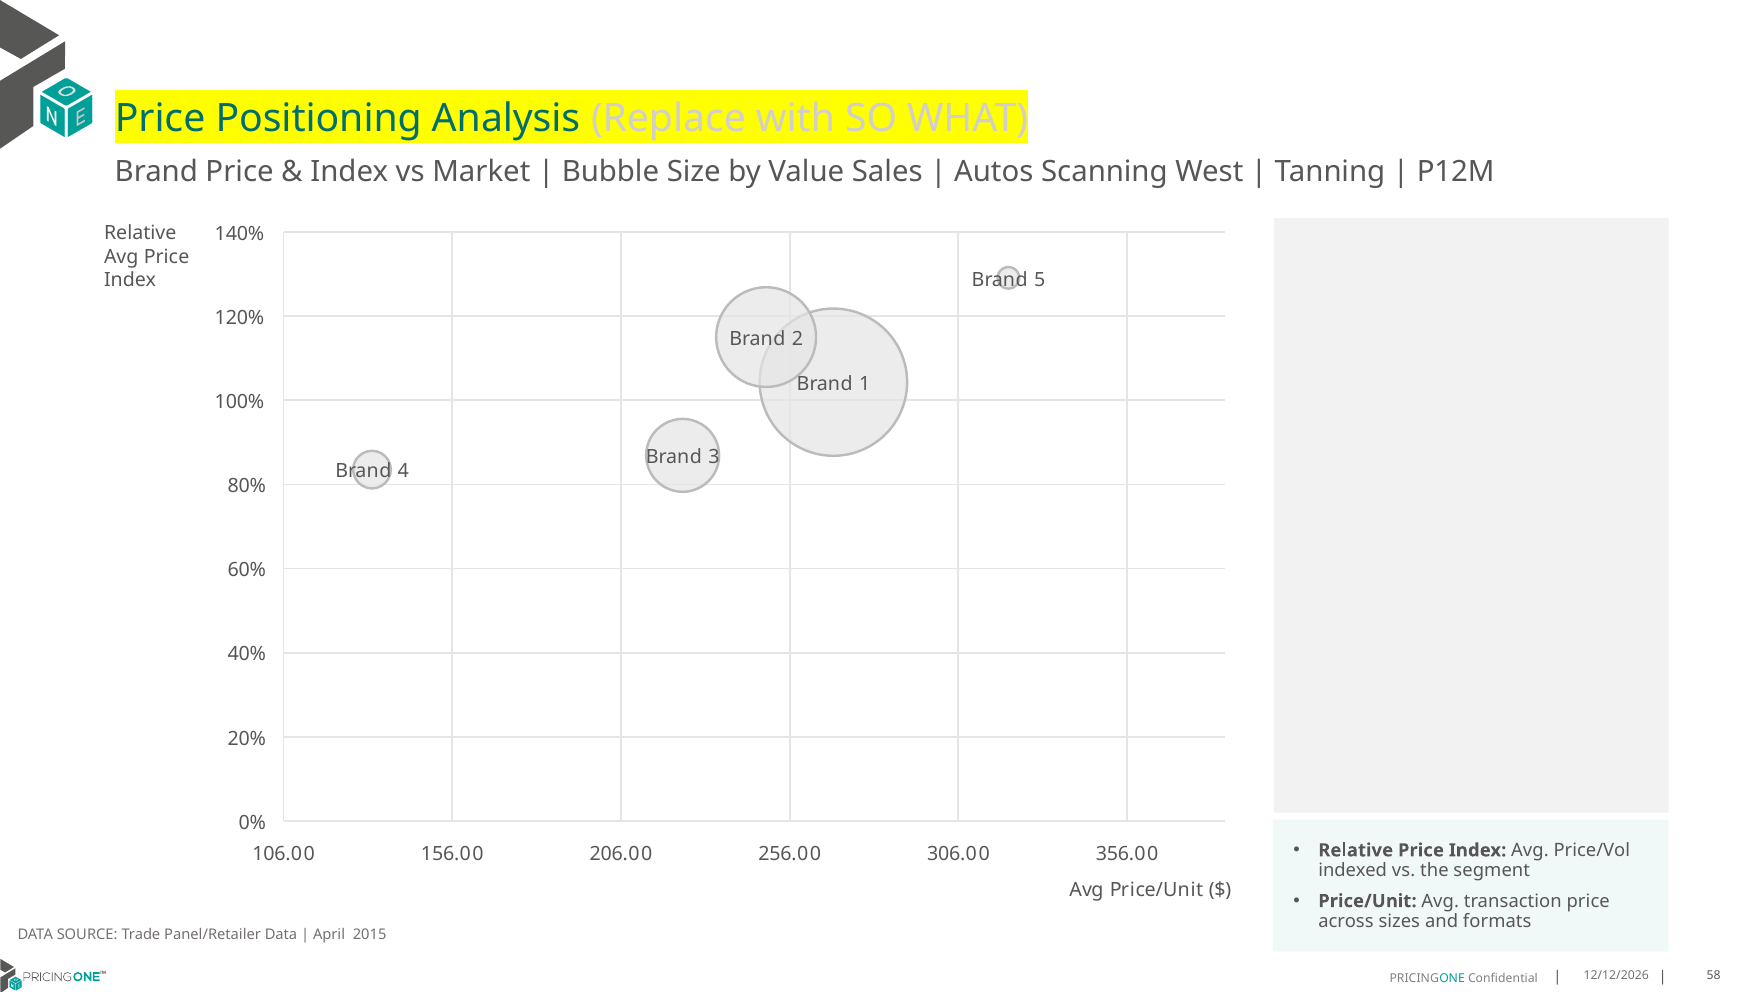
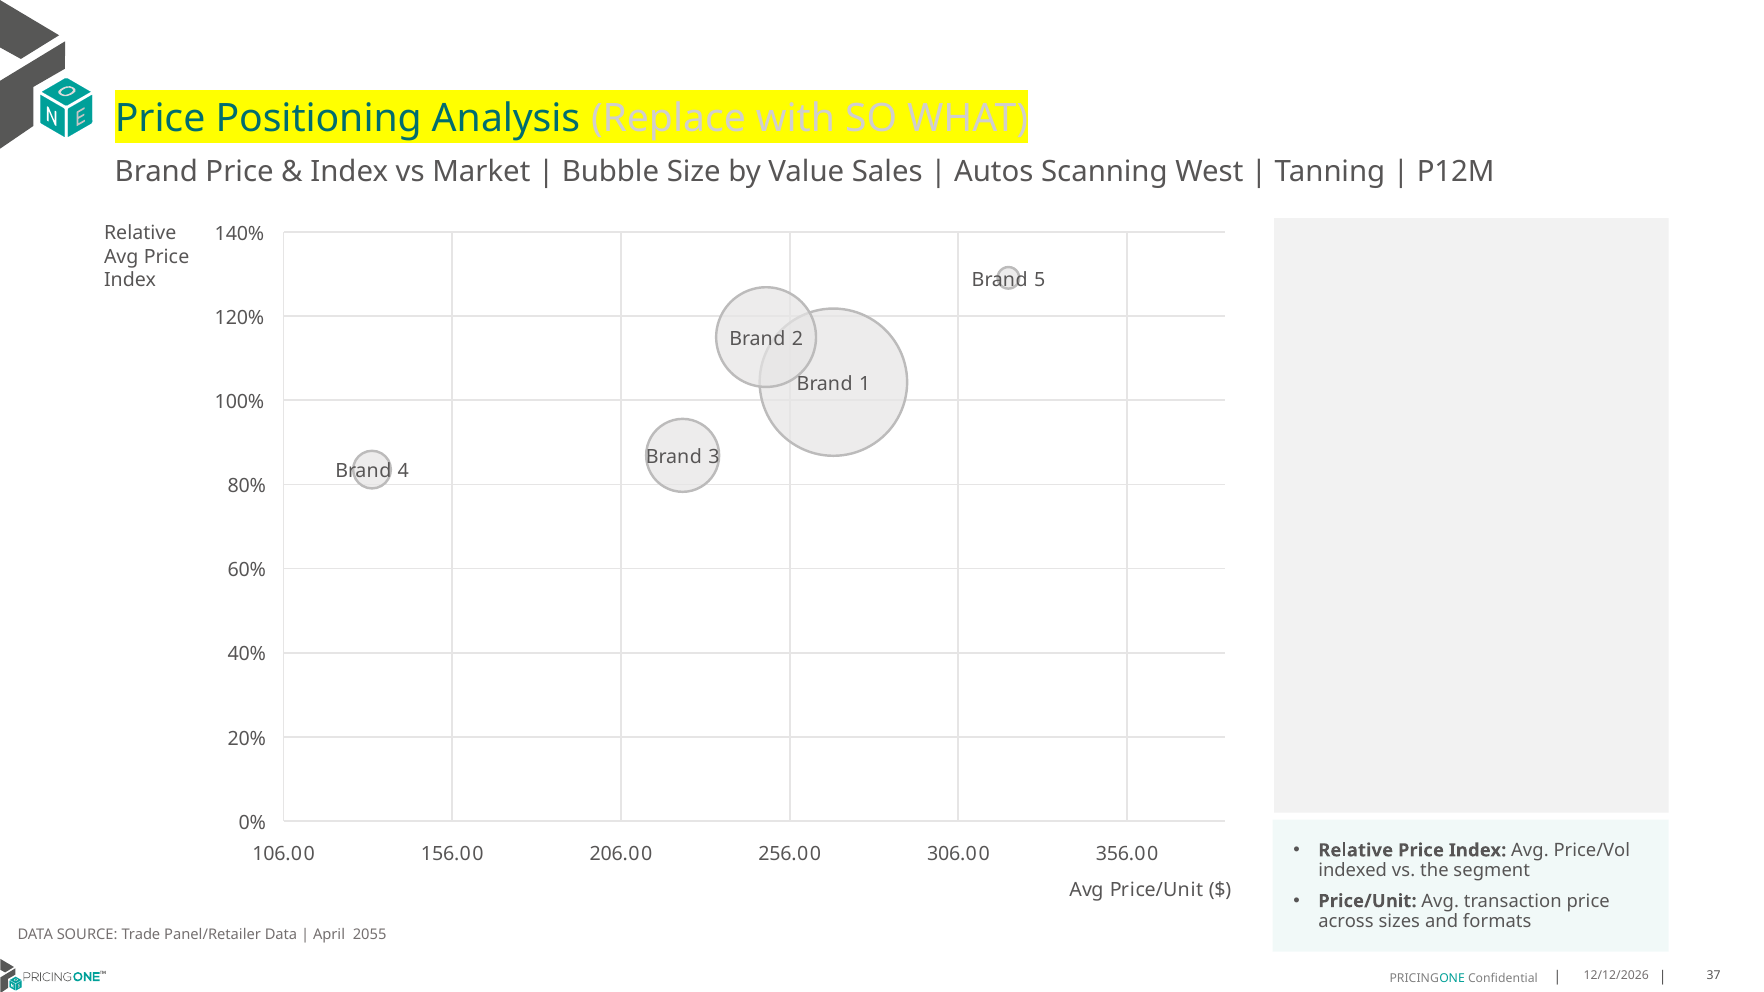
2015: 2015 -> 2055 (370, 935)
58: 58 -> 37 (1714, 976)
